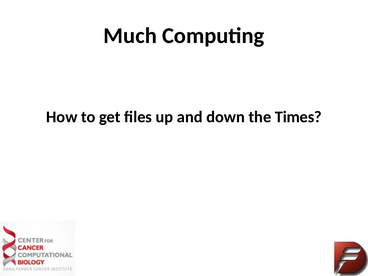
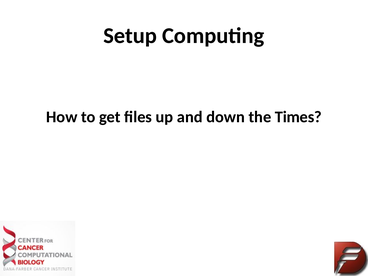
Much: Much -> Setup (130, 36)
